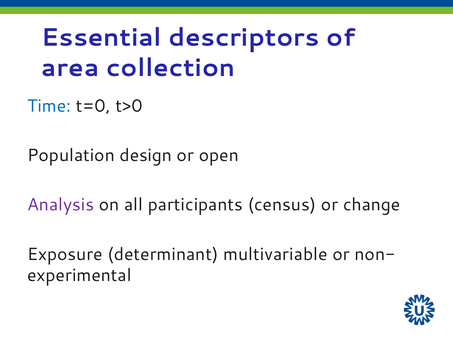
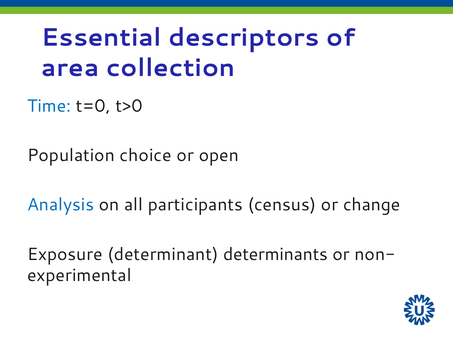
design: design -> choice (146, 155)
Analysis colour: purple -> blue (61, 205)
multivariable: multivariable -> determinants (276, 254)
